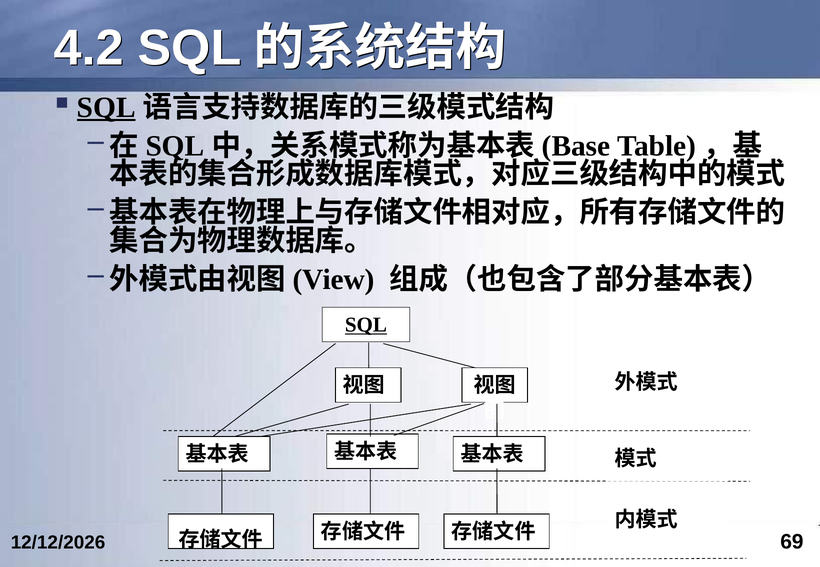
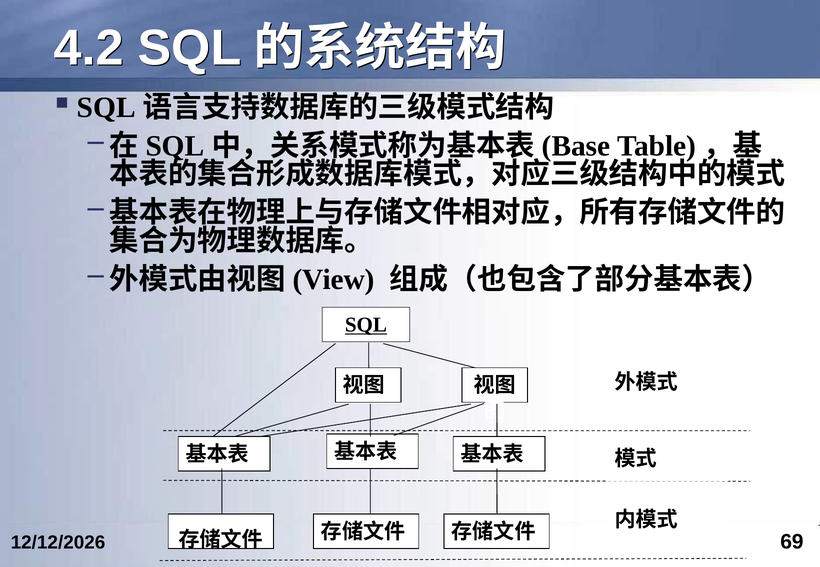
SQL underline: present -> none (106, 108)
